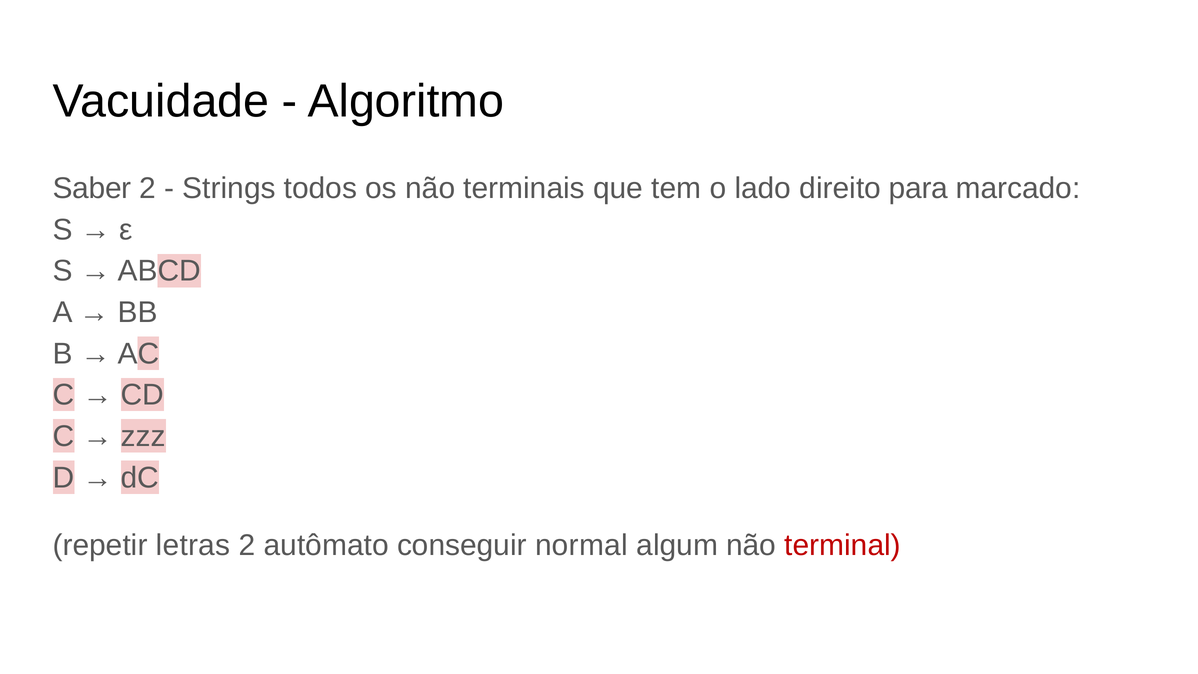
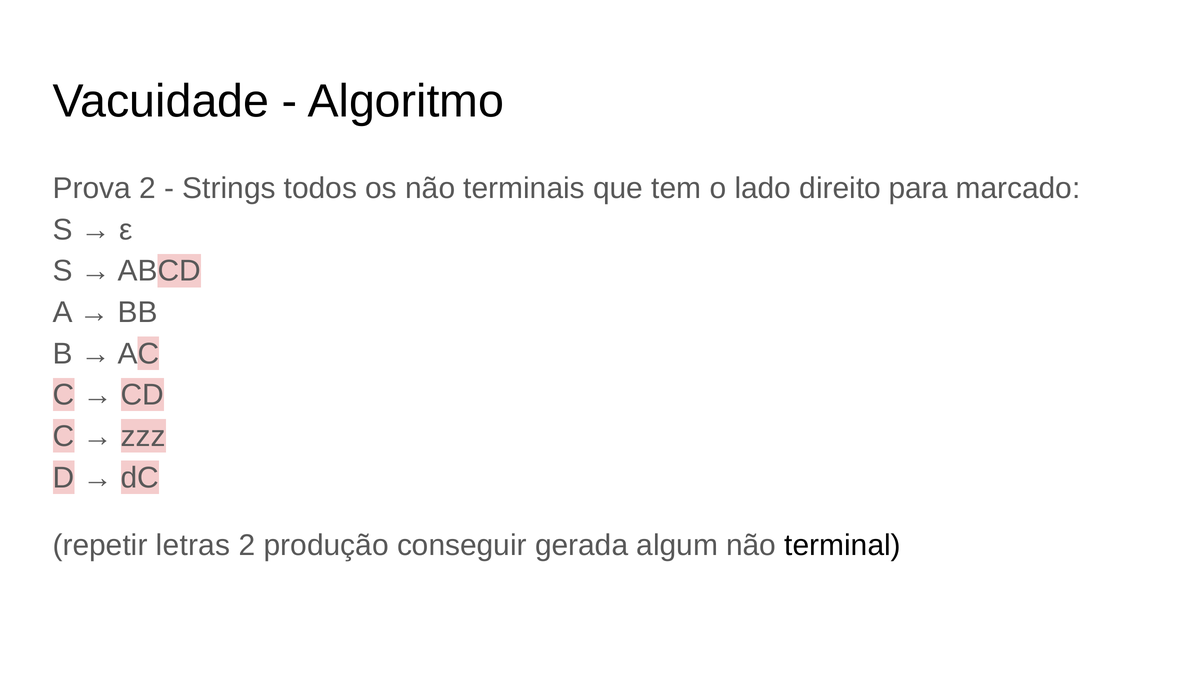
Saber: Saber -> Prova (92, 188)
autômato: autômato -> produção (326, 545)
normal: normal -> gerada (582, 545)
terminal colour: red -> black (843, 545)
